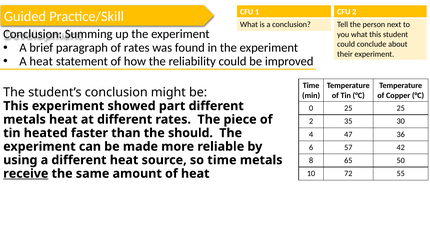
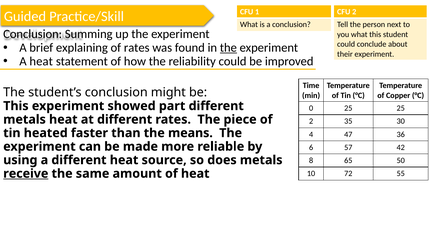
paragraph: paragraph -> explaining (82, 48)
the underline: none -> present (228, 48)
should: should -> means (190, 133)
so time: time -> does (222, 160)
